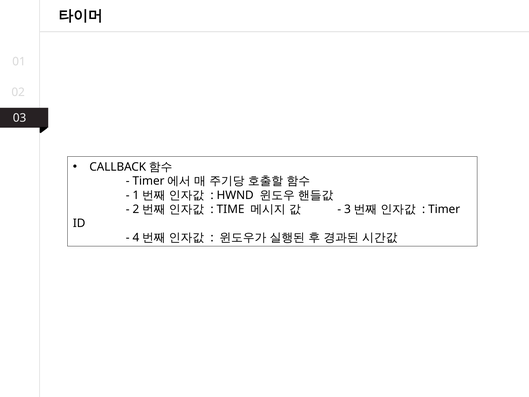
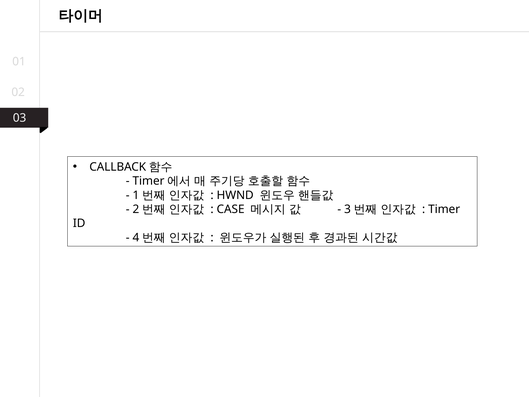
TIME: TIME -> CASE (231, 209)
